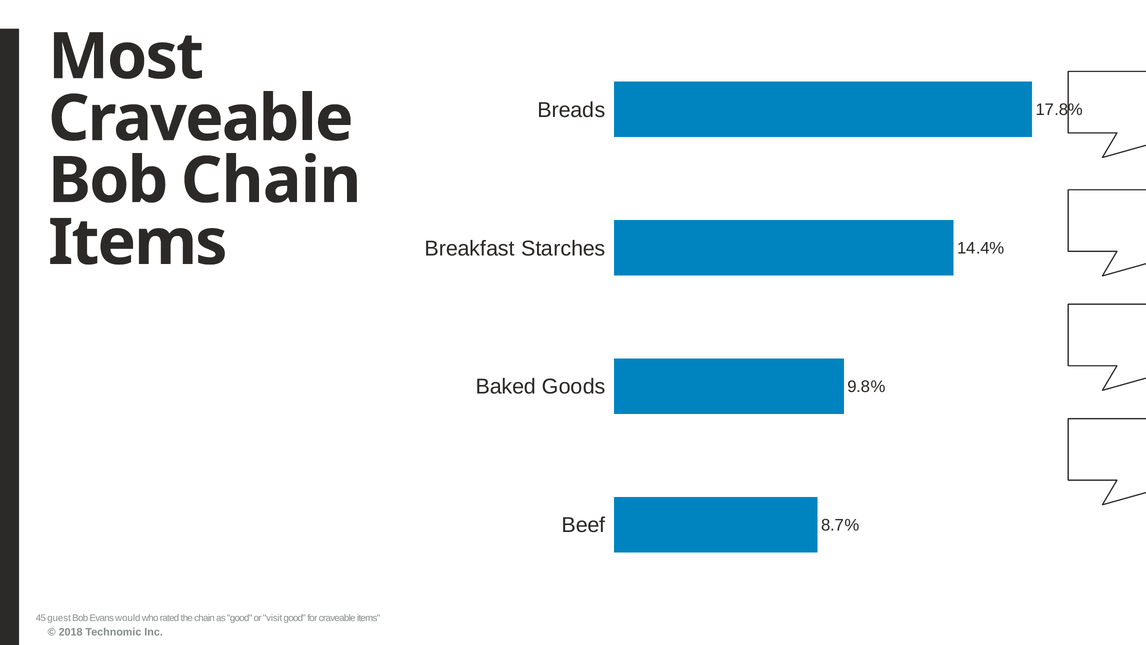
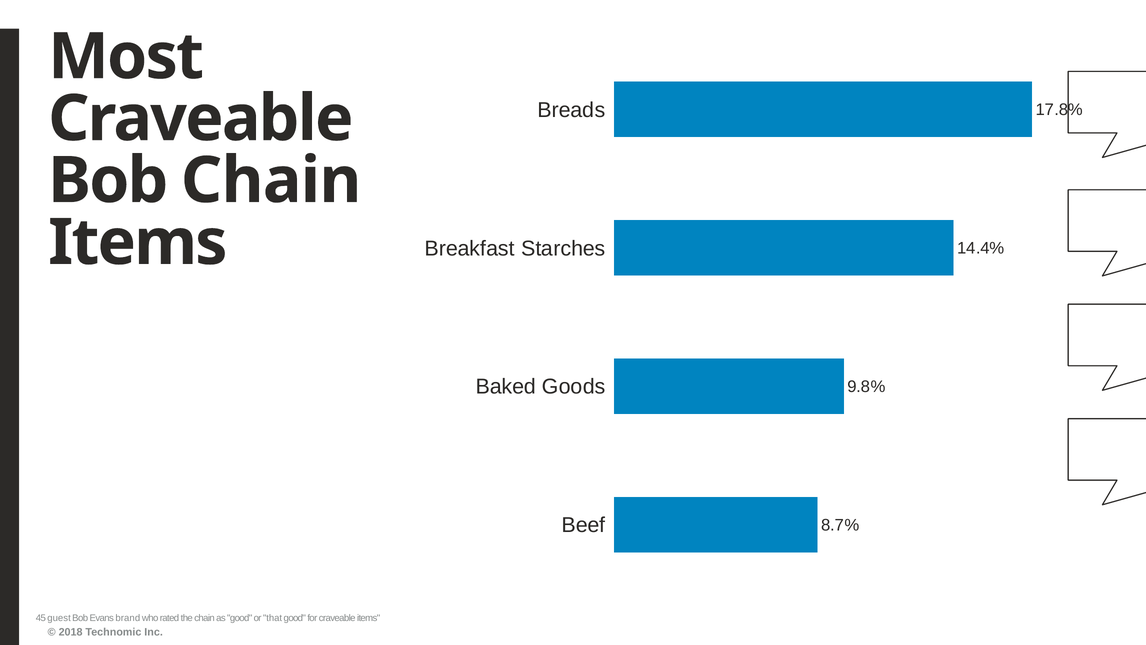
would: would -> brand (128, 618)
visit: visit -> that (273, 618)
